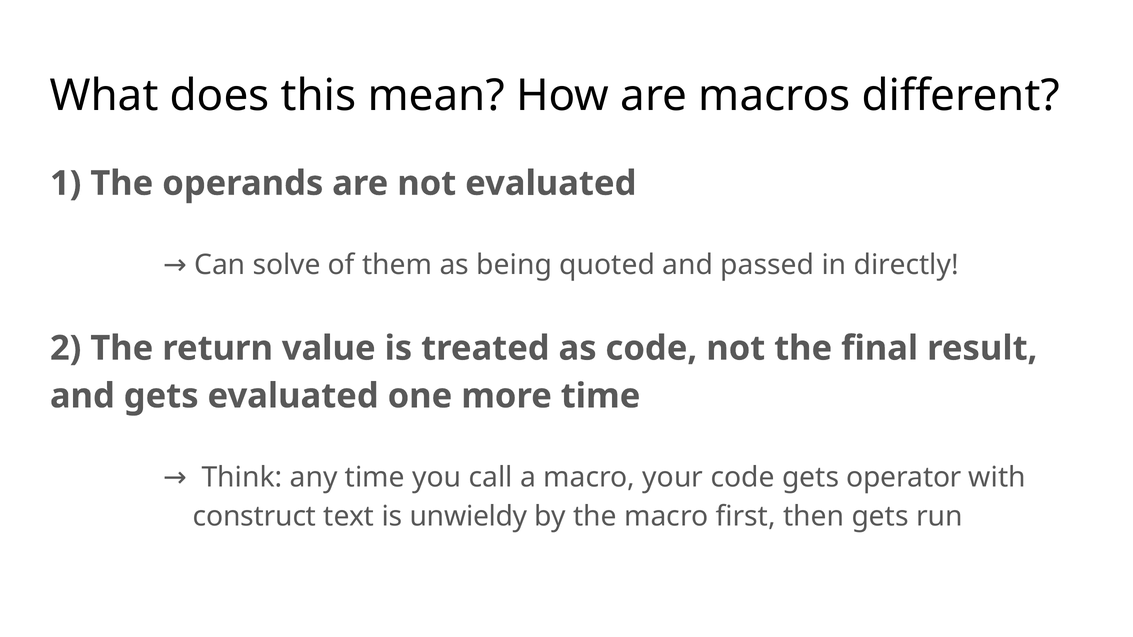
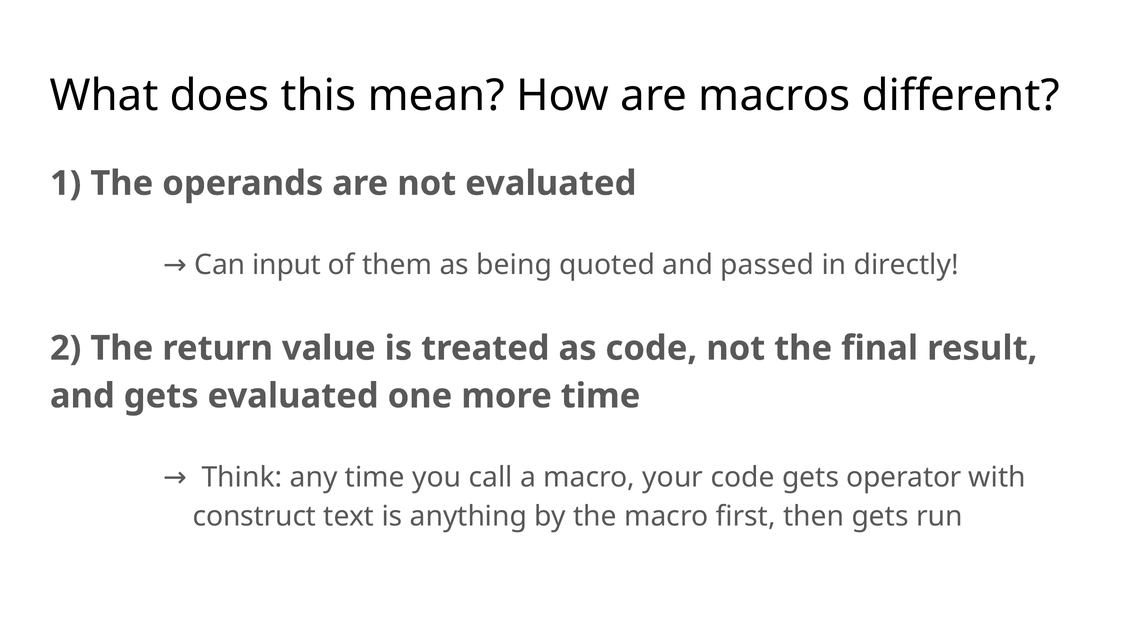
solve: solve -> input (287, 265)
unwieldy: unwieldy -> anything (468, 517)
